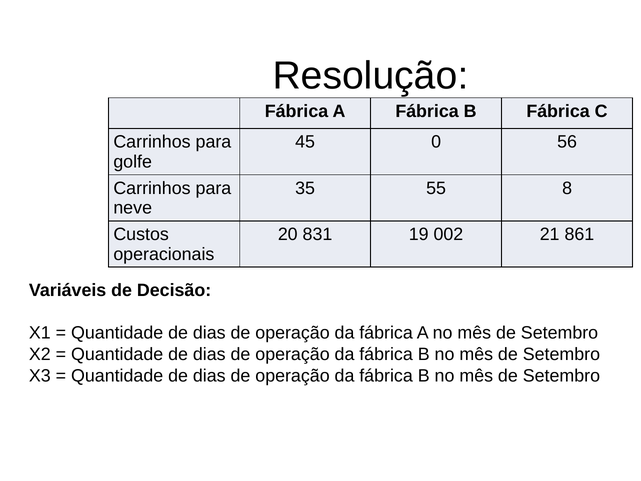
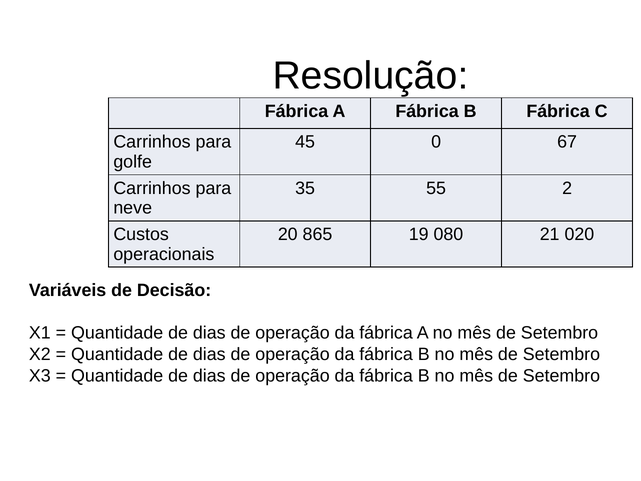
56: 56 -> 67 (567, 142)
8: 8 -> 2 (567, 188)
831: 831 -> 865 (317, 234)
002: 002 -> 080 (448, 234)
861: 861 -> 020 (579, 234)
